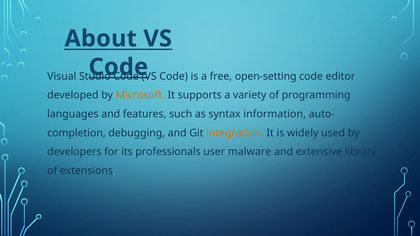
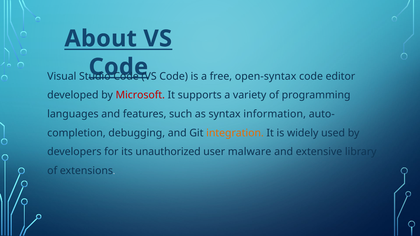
open-setting: open-setting -> open-syntax (266, 76)
Microsoft colour: orange -> red (140, 95)
professionals: professionals -> unauthorized (168, 152)
